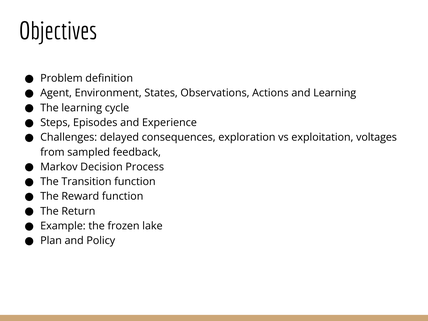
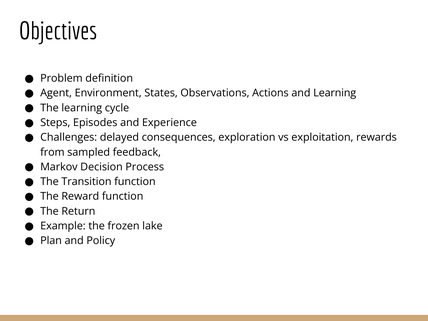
voltages: voltages -> rewards (376, 137)
